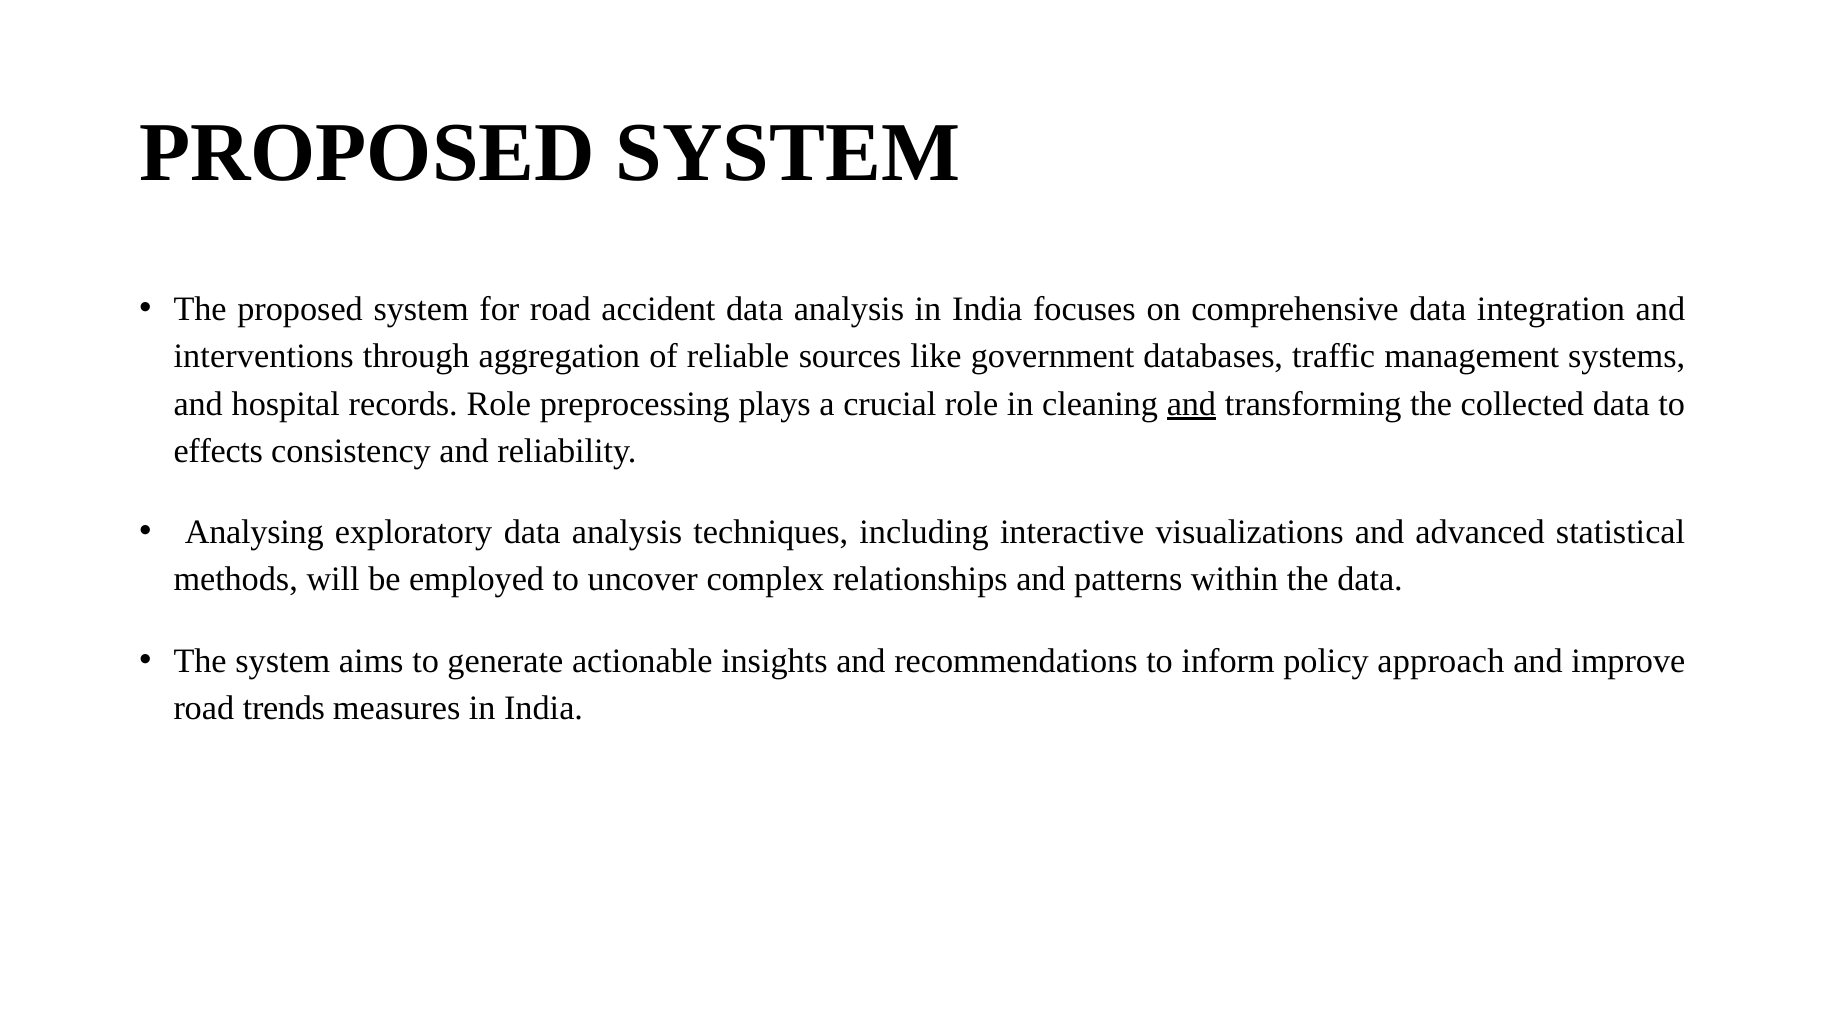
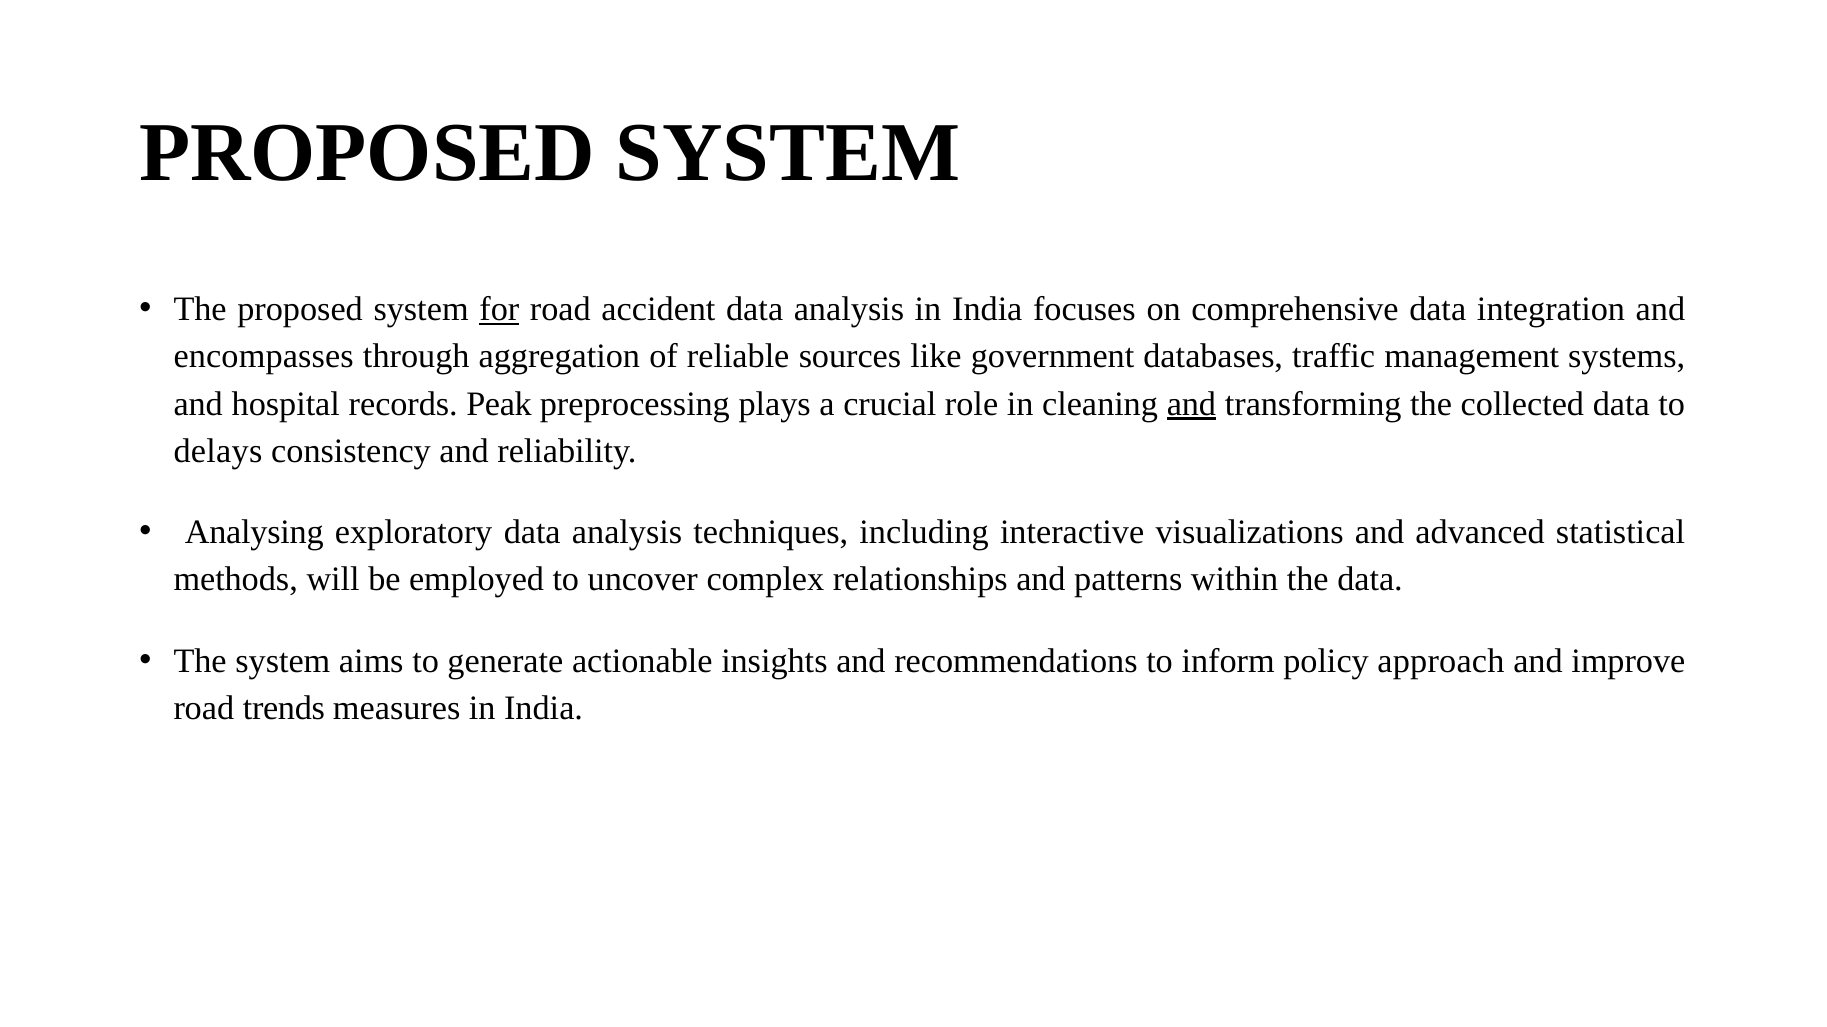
for underline: none -> present (499, 310)
interventions: interventions -> encompasses (264, 357)
records Role: Role -> Peak (499, 404)
effects: effects -> delays (218, 451)
